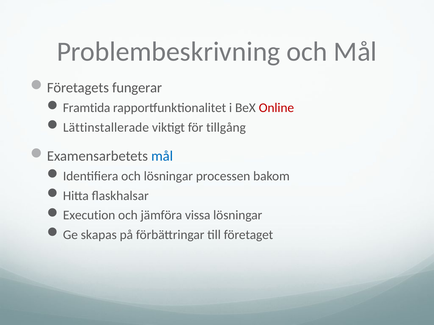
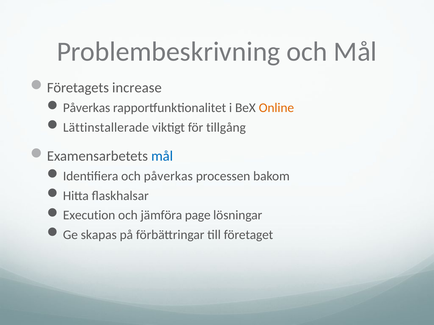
fungerar: fungerar -> increase (137, 88)
Framtida: Framtida -> Påverkas (87, 108)
Online colour: red -> orange (276, 108)
och lösningar: lösningar -> påverkas (168, 176)
vissa: vissa -> page (198, 216)
